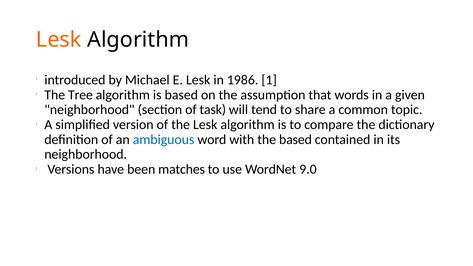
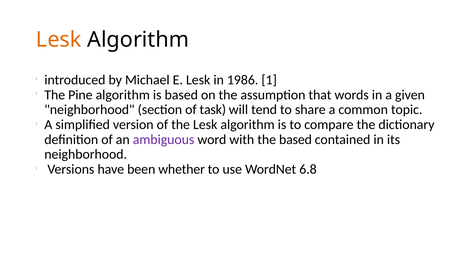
Tree: Tree -> Pine (80, 95)
ambiguous colour: blue -> purple (164, 140)
matches: matches -> whether (182, 169)
9.0: 9.0 -> 6.8 (308, 169)
